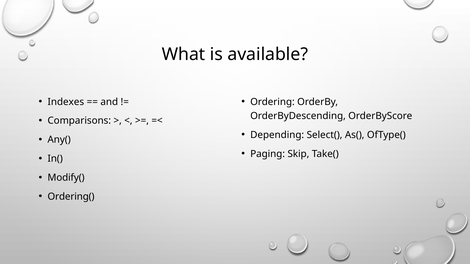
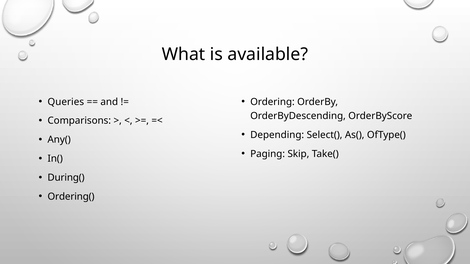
Indexes: Indexes -> Queries (66, 102)
Modify(: Modify( -> During( (66, 178)
